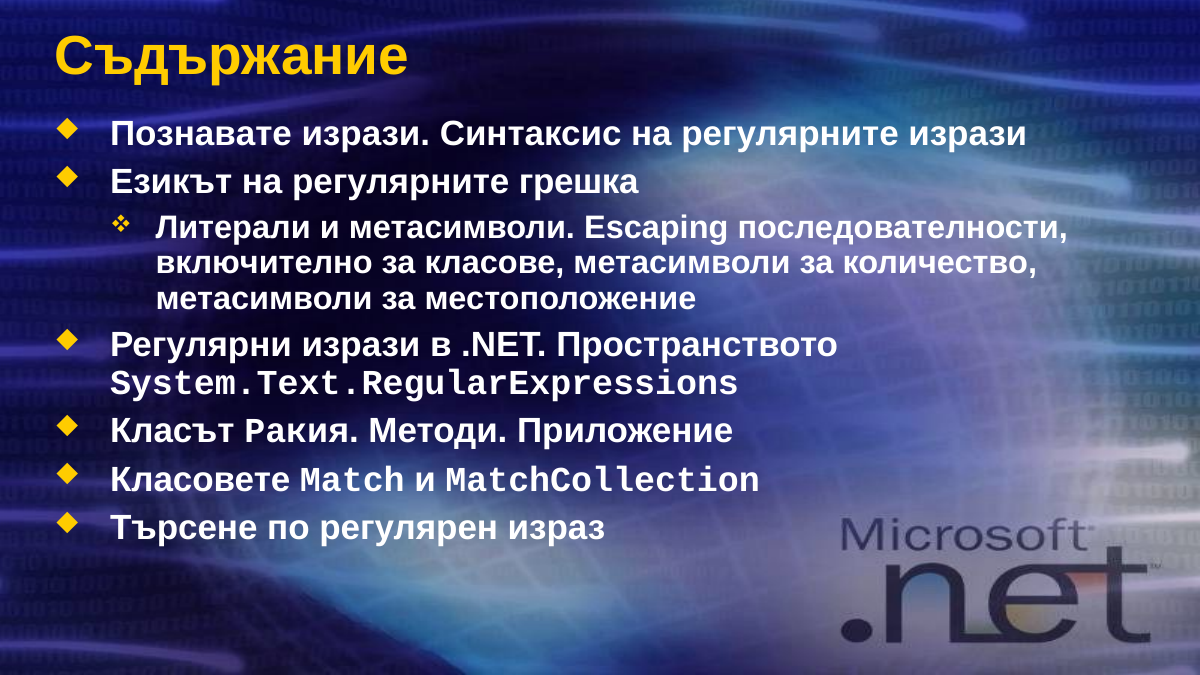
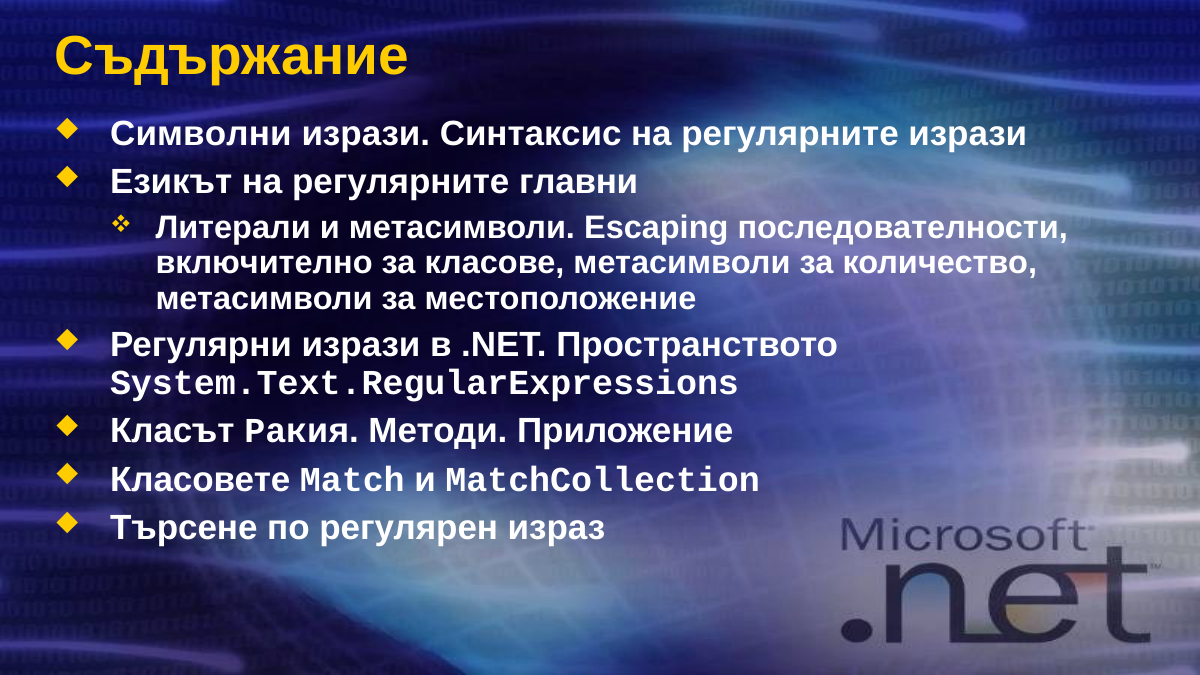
Познавате: Познавате -> Символни (201, 134)
грешка: грешка -> главни (579, 182)
